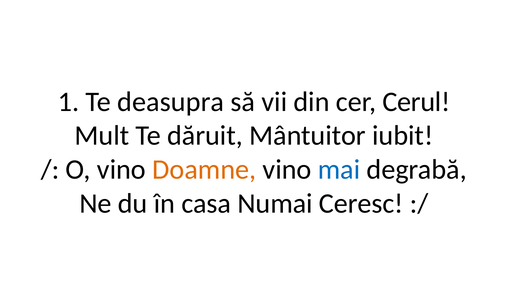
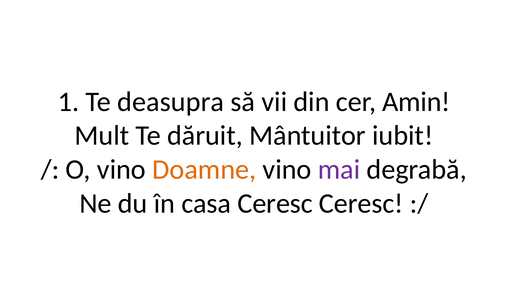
Cerul: Cerul -> Amin (416, 102)
mai colour: blue -> purple (339, 169)
casa Numai: Numai -> Ceresc (275, 203)
